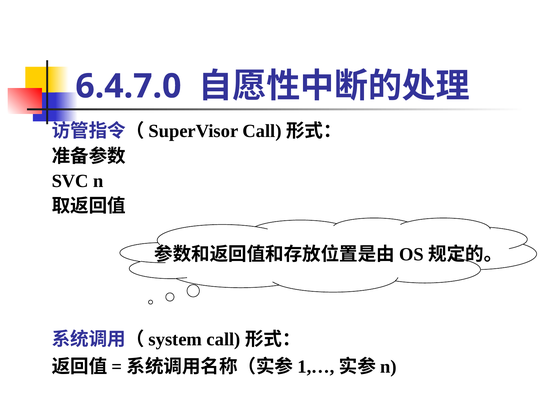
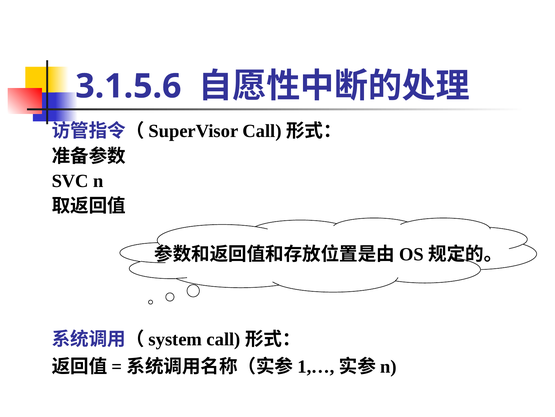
6.4.7.0: 6.4.7.0 -> 3.1.5.6 (128, 86)
